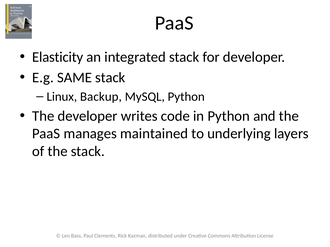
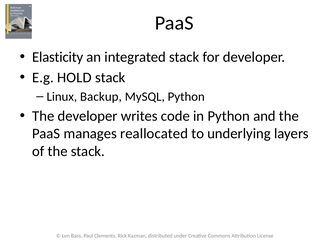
SAME: SAME -> HOLD (74, 78)
maintained: maintained -> reallocated (154, 134)
